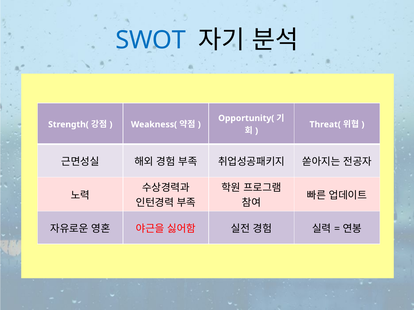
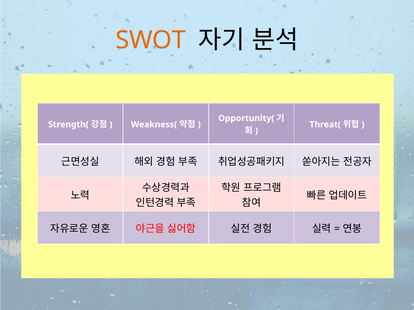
SWOT colour: blue -> orange (151, 40)
